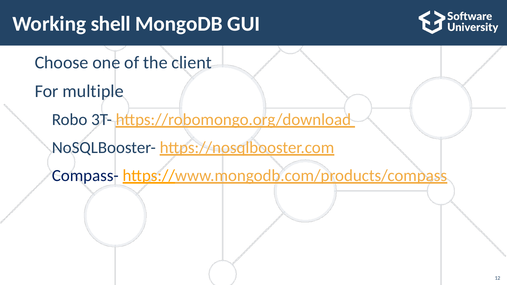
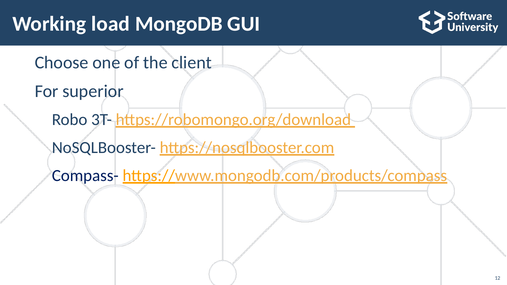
shell: shell -> load (111, 24)
multiple: multiple -> superior (93, 91)
